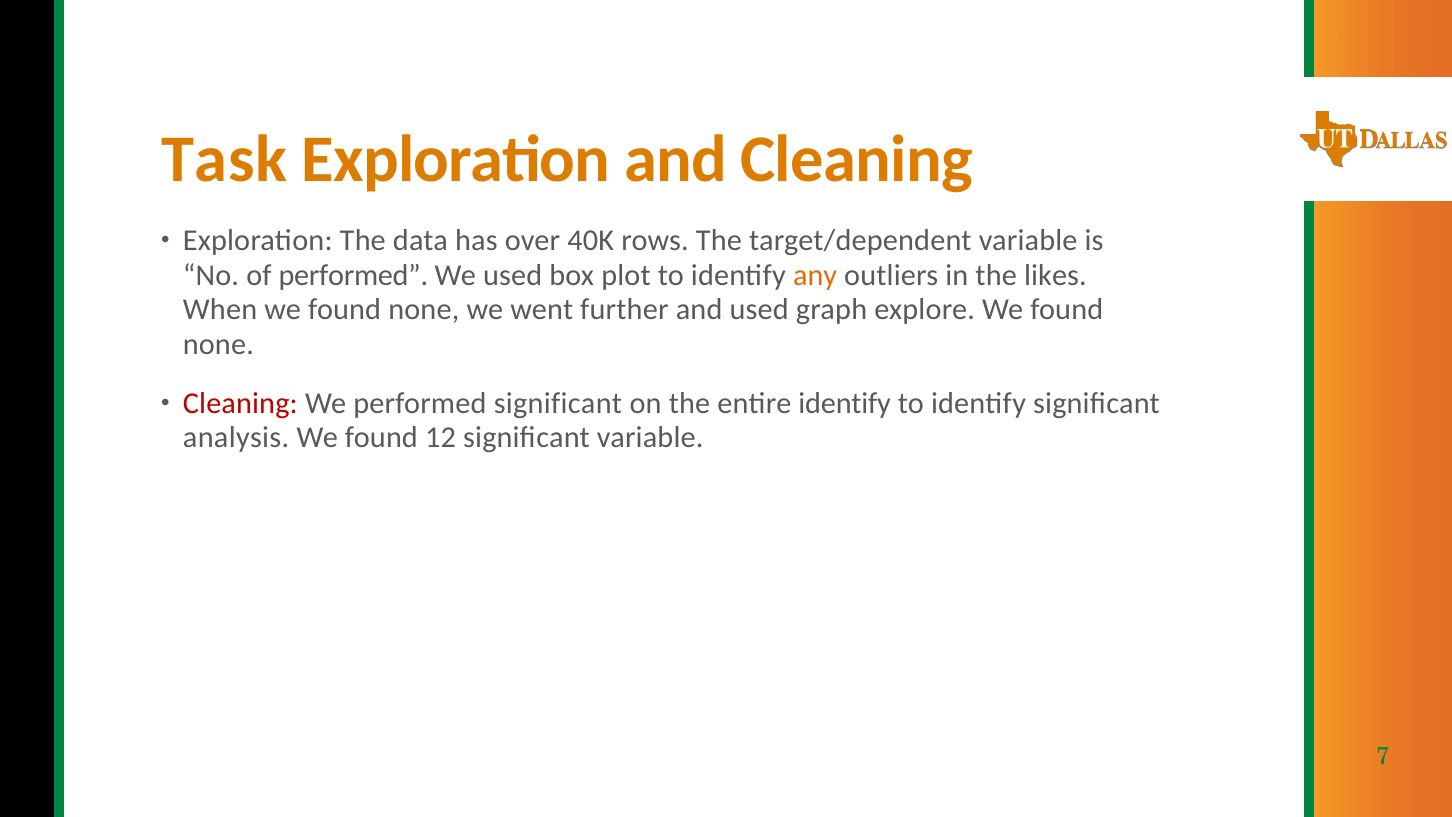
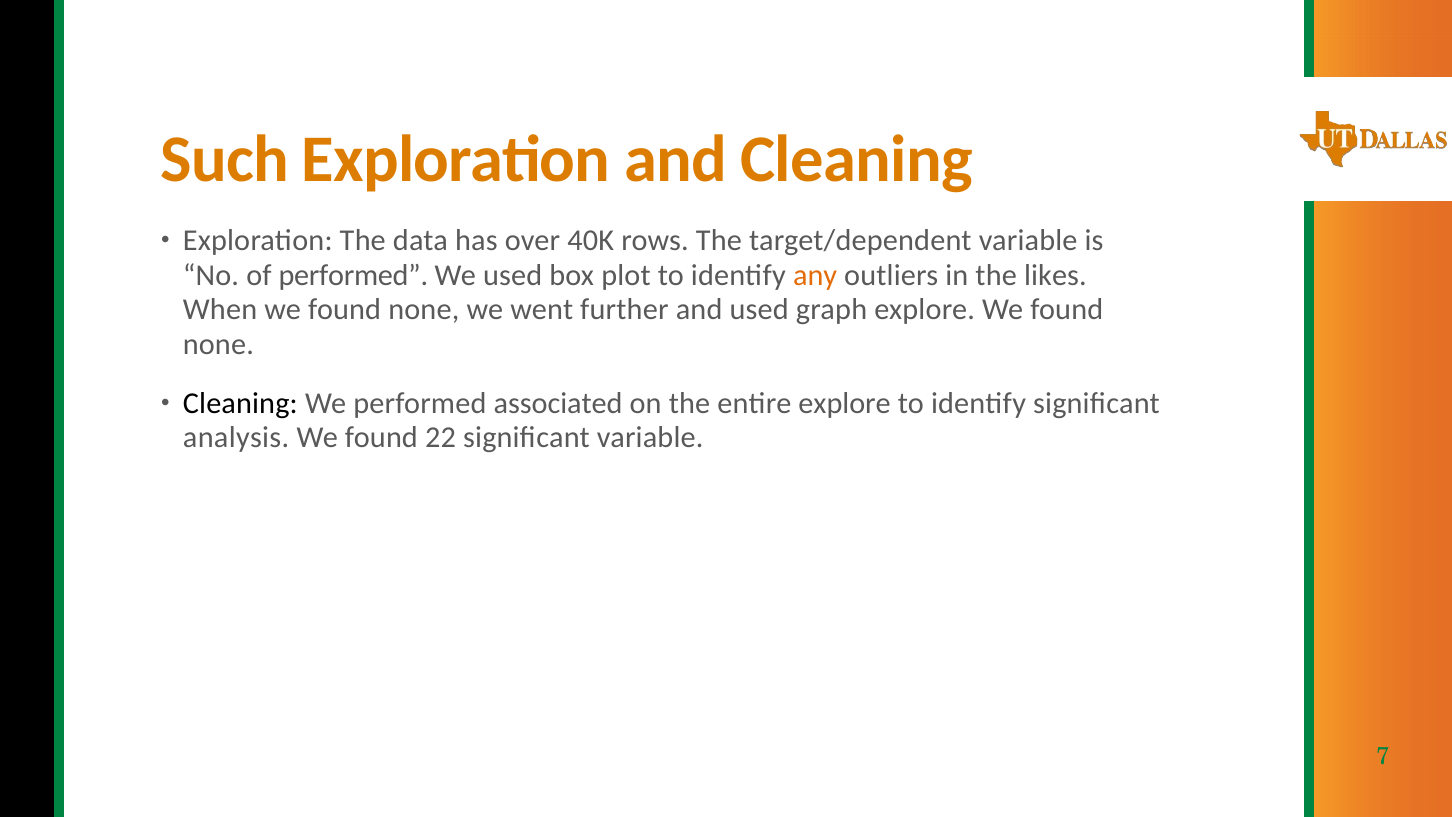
Task: Task -> Such (225, 160)
Cleaning colour: red -> black (240, 403)
performed significant: significant -> associated (558, 403)
entire identify: identify -> explore (845, 403)
12: 12 -> 22 (440, 438)
